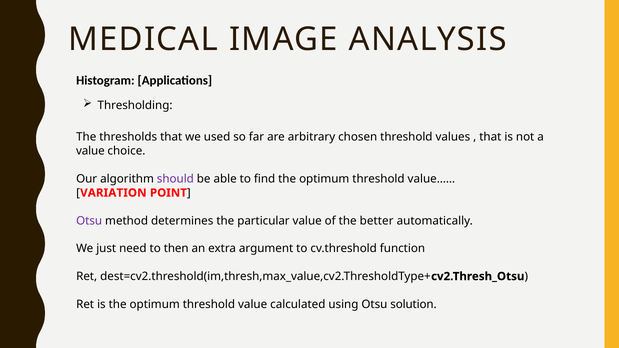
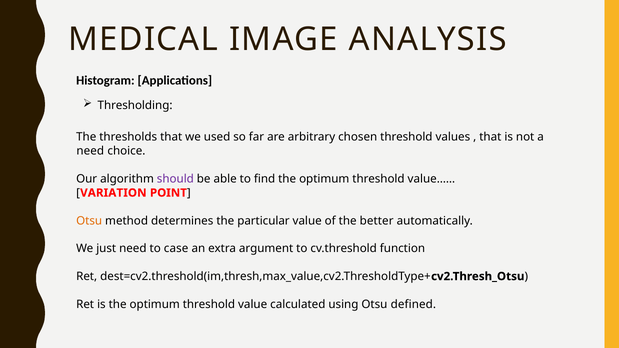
value: value -> need (90, 151)
Otsu colour: purple -> orange (89, 221)
then: then -> case (176, 249)
solution: solution -> defined (413, 304)
